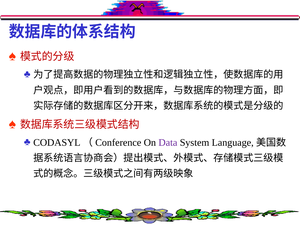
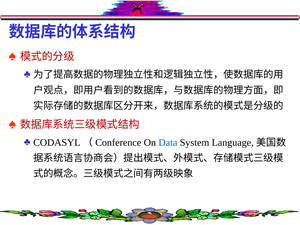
Data colour: purple -> blue (168, 143)
